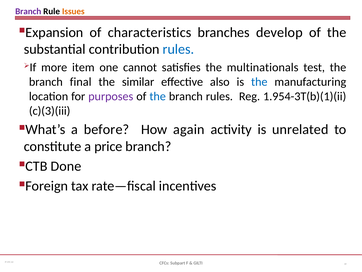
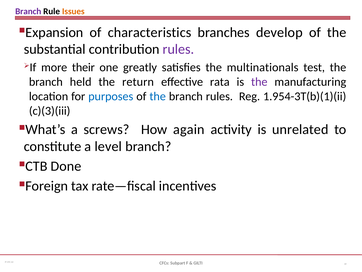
rules colour: blue -> purple (178, 49)
item: item -> their (83, 67)
cannot: cannot -> greatly (140, 67)
final: final -> held (81, 82)
similar: similar -> return (138, 82)
also: also -> rata (220, 82)
the colour: blue -> purple (259, 82)
purposes colour: purple -> blue (111, 96)
before: before -> screws (107, 129)
price: price -> level (108, 146)
